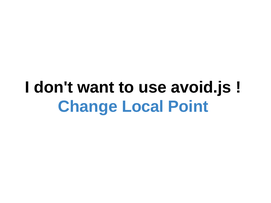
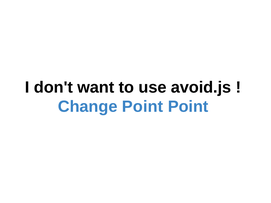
Change Local: Local -> Point (143, 107)
